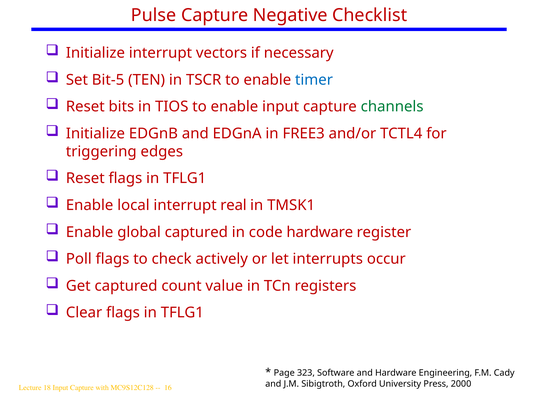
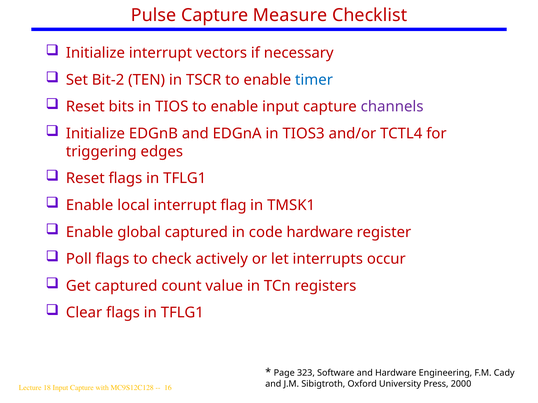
Negative: Negative -> Measure (290, 15)
Bit-5: Bit-5 -> Bit-2 (108, 80)
channels colour: green -> purple (392, 107)
FREE3: FREE3 -> TIOS3 (304, 134)
real: real -> flag (233, 205)
